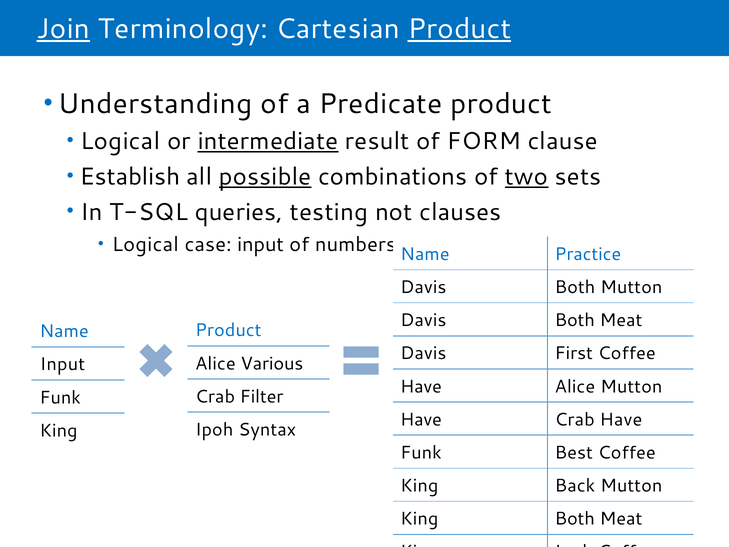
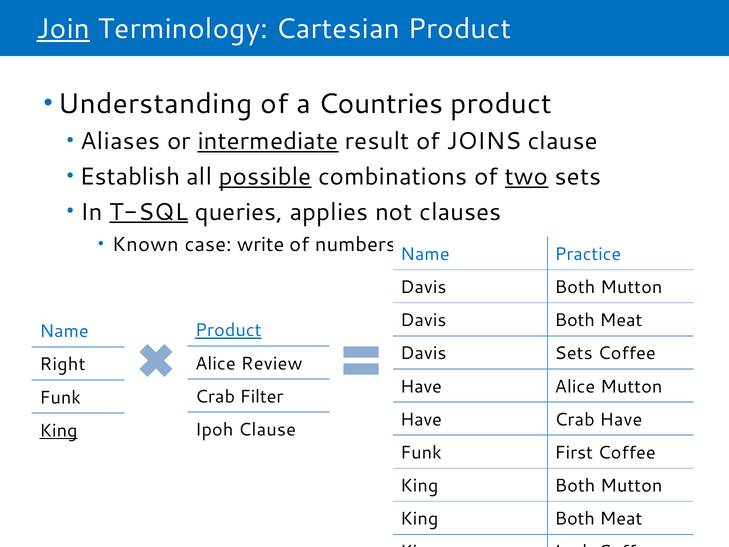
Product underline: present -> none (459, 29)
Predicate: Predicate -> Countries (381, 104)
Logical: Logical -> Aliases (120, 141)
FORM: FORM -> JOINS (484, 141)
T-SQL underline: none -> present (149, 212)
testing: testing -> applies (329, 212)
Logical: Logical -> Known (145, 244)
case input: input -> write (261, 244)
Product underline: none -> present (228, 330)
Davis First: First -> Sets (574, 353)
Various: Various -> Review (272, 363)
Input: Input -> Right (62, 364)
Ipoh Syntax: Syntax -> Clause (267, 429)
King underline: none -> present (58, 430)
Best: Best -> First (574, 452)
Back: Back -> Both (575, 486)
